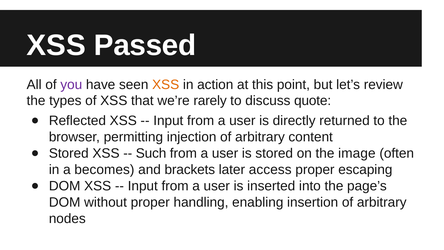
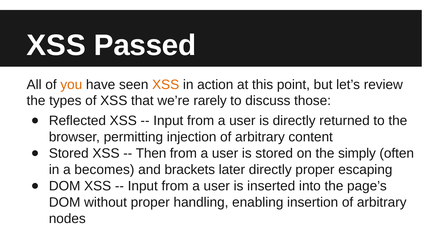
you colour: purple -> orange (71, 84)
quote: quote -> those (313, 101)
Such: Such -> Then (151, 153)
image: image -> simply (357, 153)
later access: access -> directly (270, 170)
